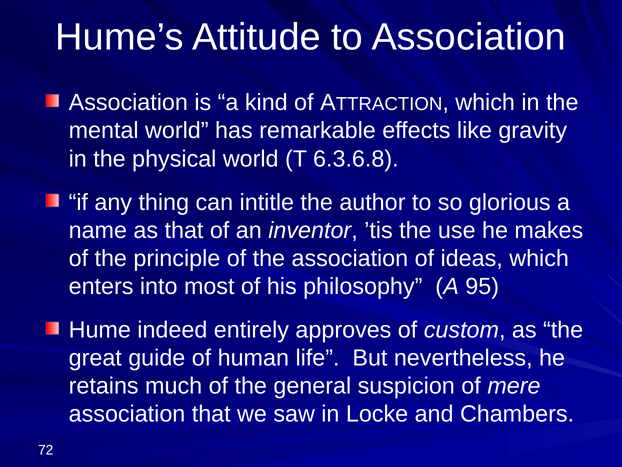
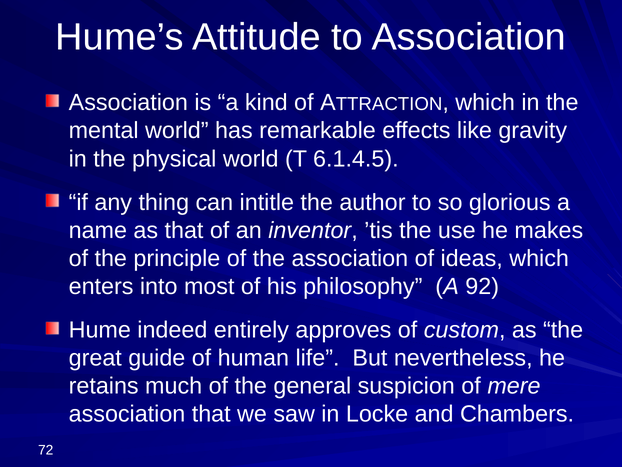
6.3.6.8: 6.3.6.8 -> 6.1.4.5 (356, 159)
95: 95 -> 92 (482, 286)
